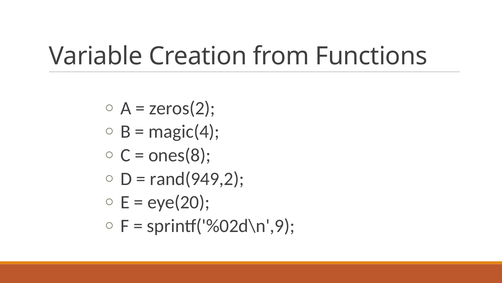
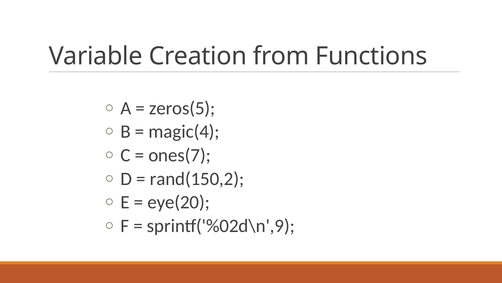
zeros(2: zeros(2 -> zeros(5 (182, 108)
ones(8: ones(8 -> ones(7 (180, 155)
rand(949,2: rand(949,2 -> rand(150,2 (197, 178)
